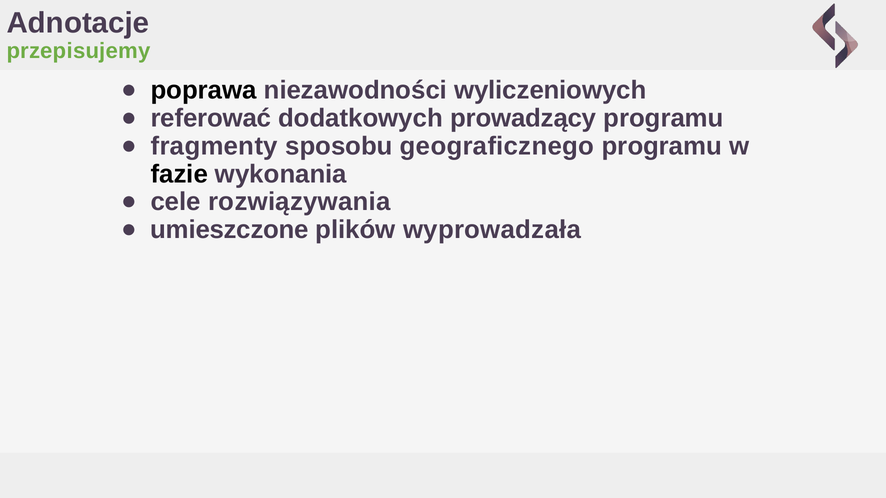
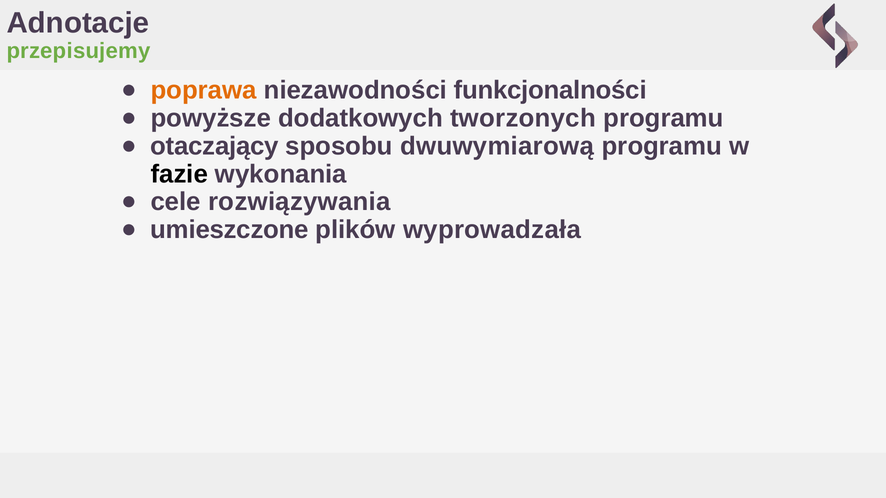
poprawa colour: black -> orange (204, 90)
wyliczeniowych: wyliczeniowych -> funkcjonalności (550, 90)
referować: referować -> powyższe (211, 118)
prowadzący: prowadzący -> tworzonych (523, 118)
fragmenty: fragmenty -> otaczający (215, 146)
geograficznego: geograficznego -> dwuwymiarową (497, 146)
